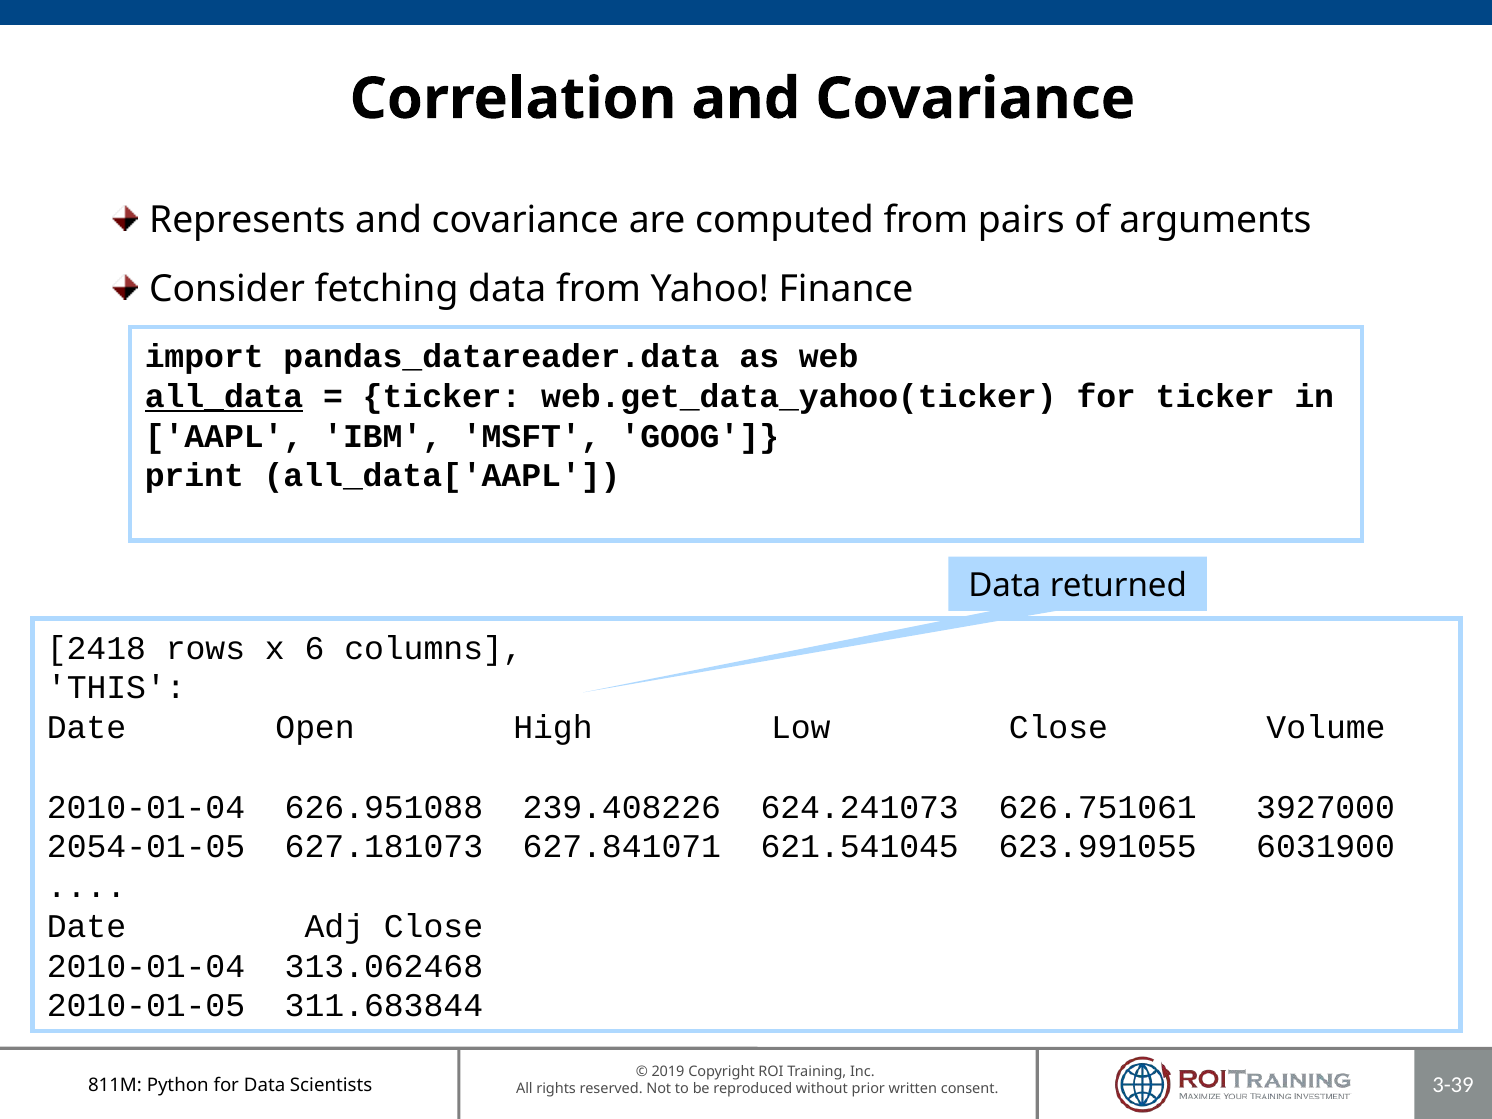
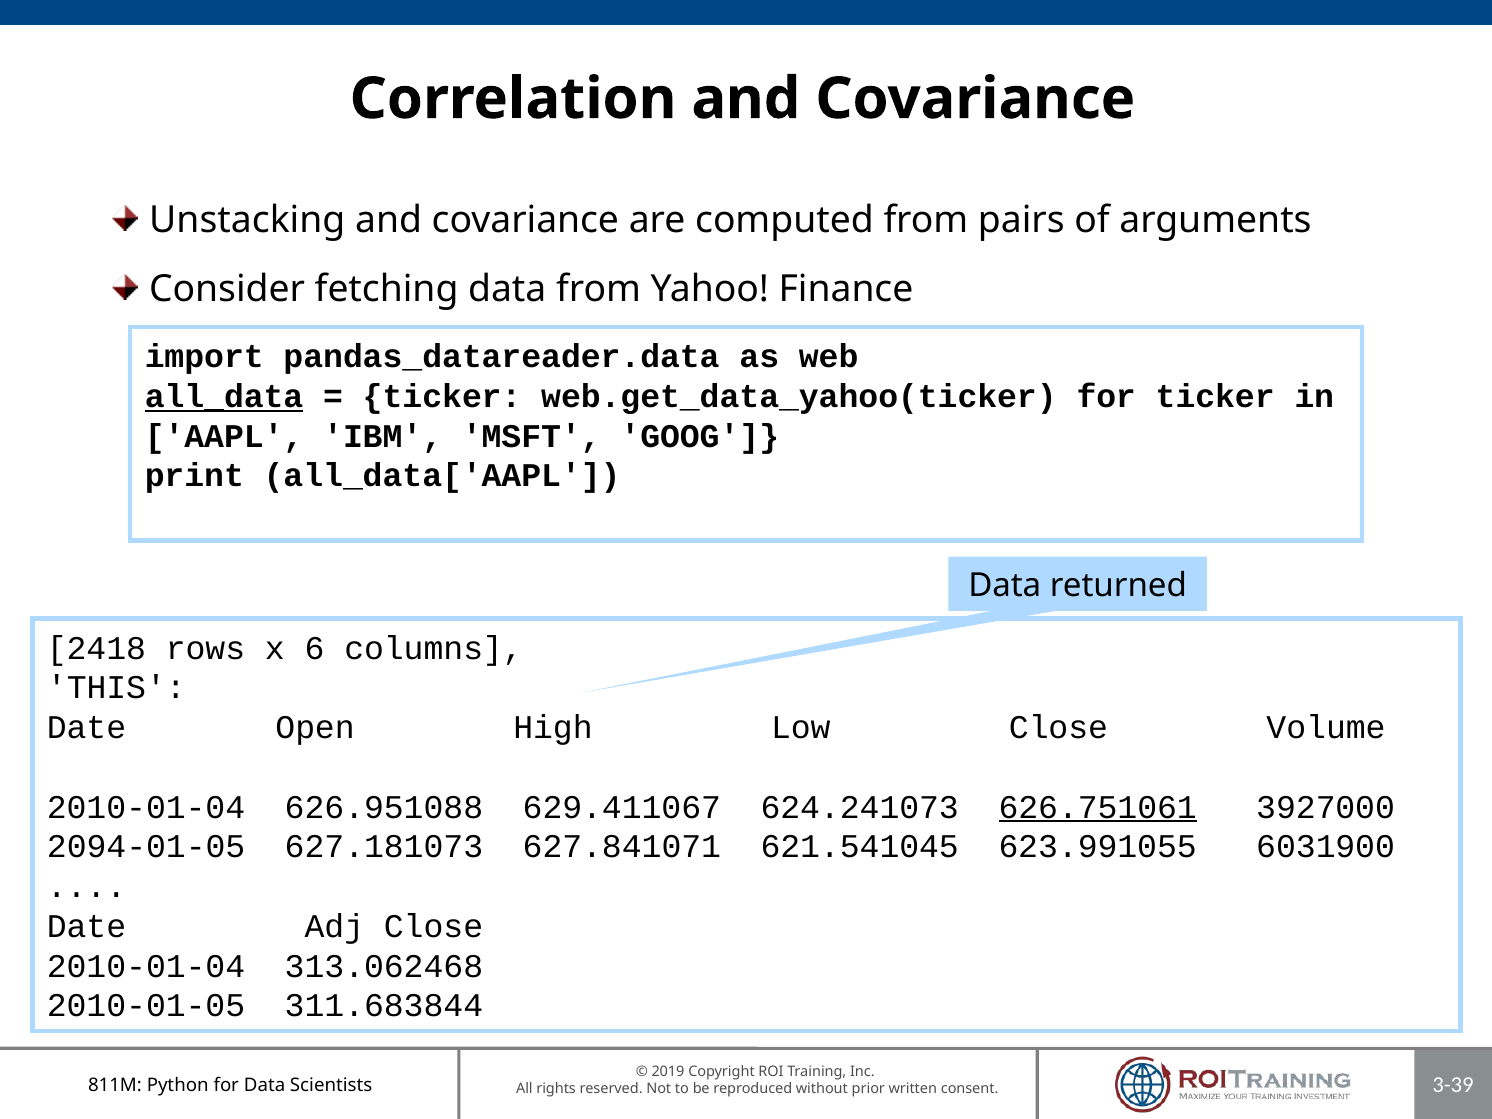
Represents: Represents -> Unstacking (247, 220)
239.408226: 239.408226 -> 629.411067 (622, 807)
626.751061 underline: none -> present (1098, 807)
2054-01-05: 2054-01-05 -> 2094-01-05 (146, 847)
